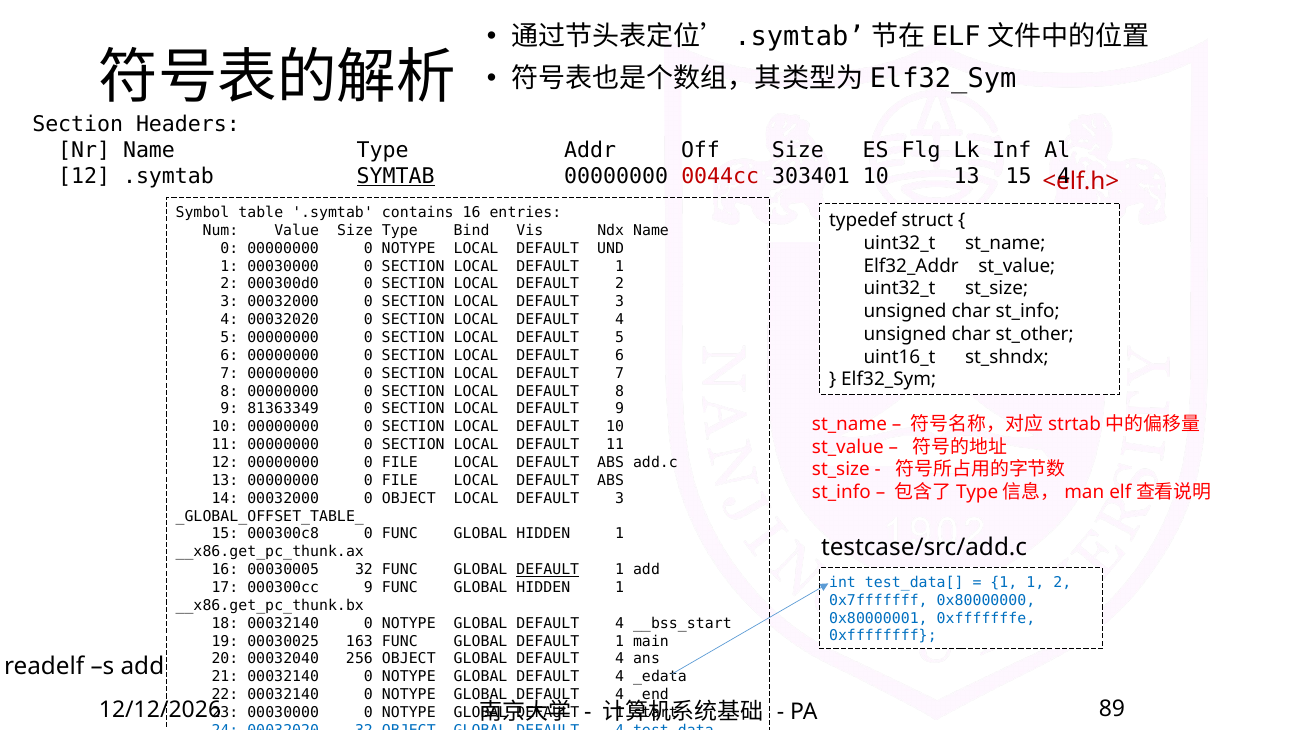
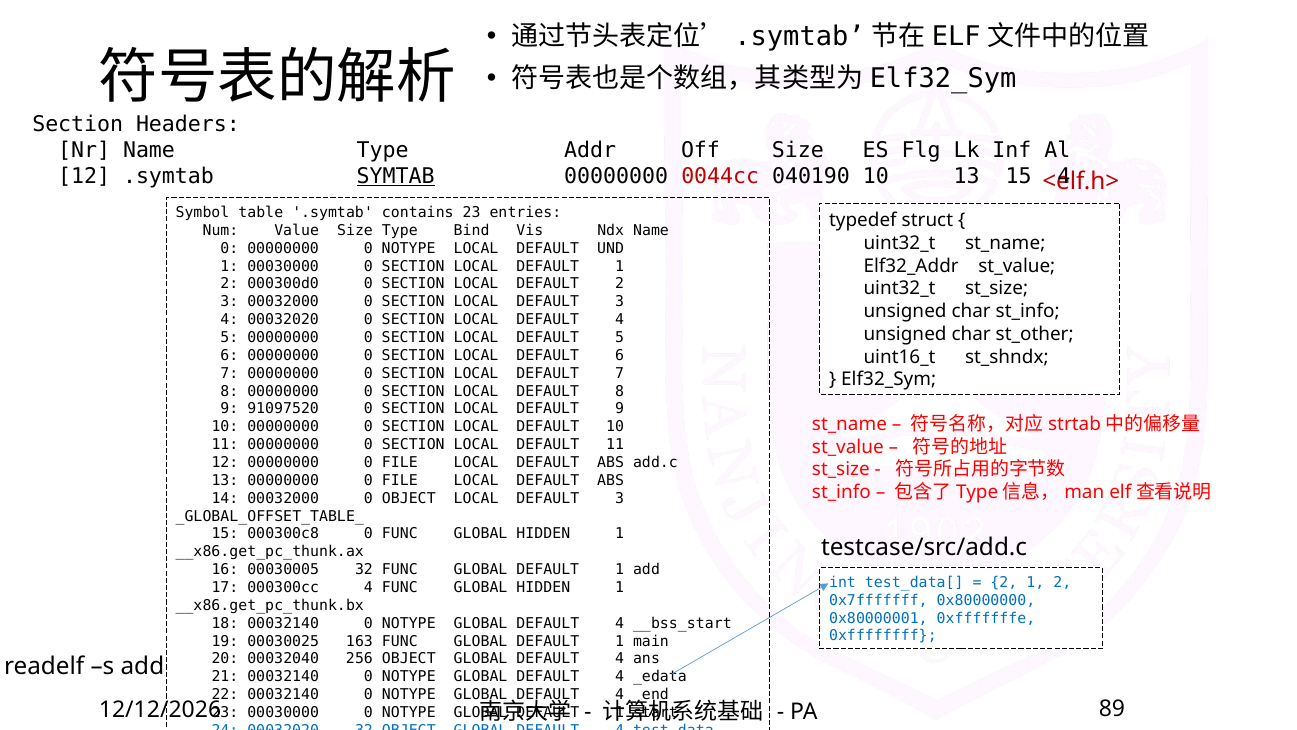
303401: 303401 -> 040190 (811, 176)
contains 16: 16 -> 23 (472, 213)
81363349: 81363349 -> 91097520 (283, 409)
DEFAULT underline: present -> none (548, 569)
1: 1 -> 2 (1004, 582)
000300cc 9: 9 -> 4 (368, 587)
